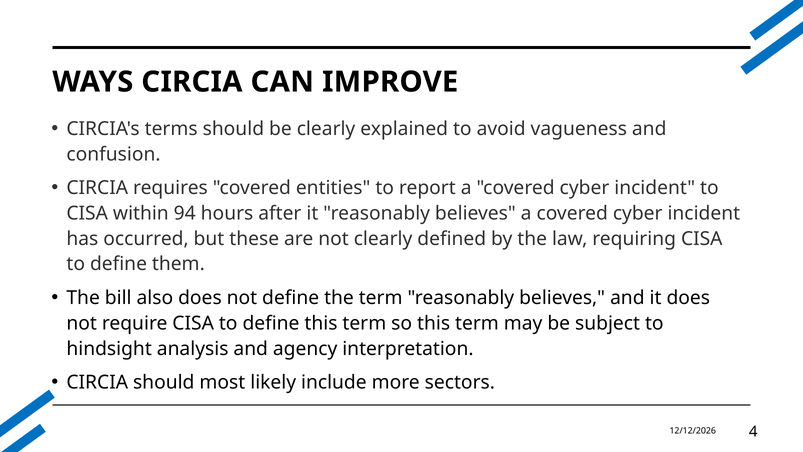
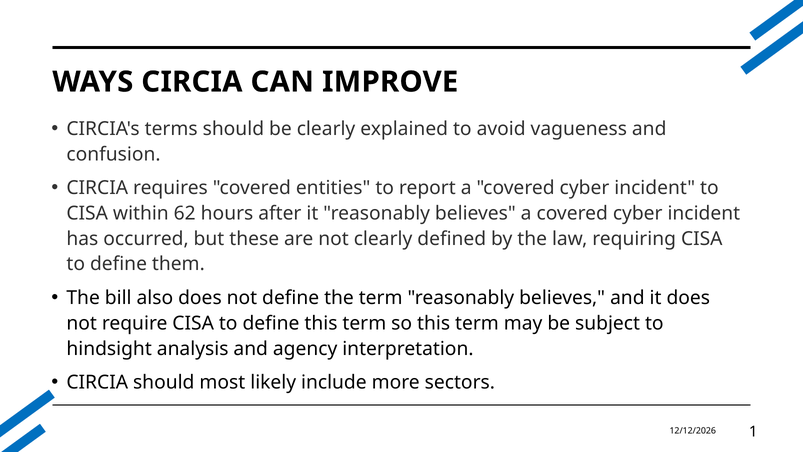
94: 94 -> 62 (185, 213)
4: 4 -> 1 (753, 431)
